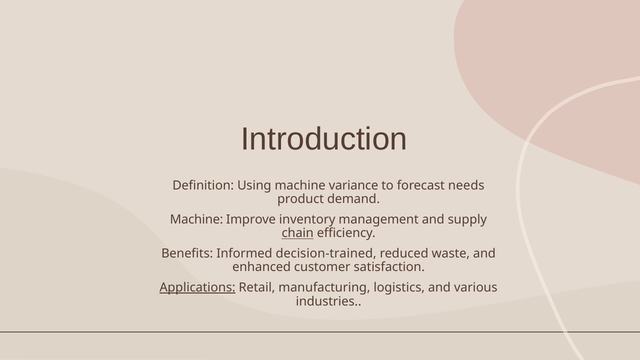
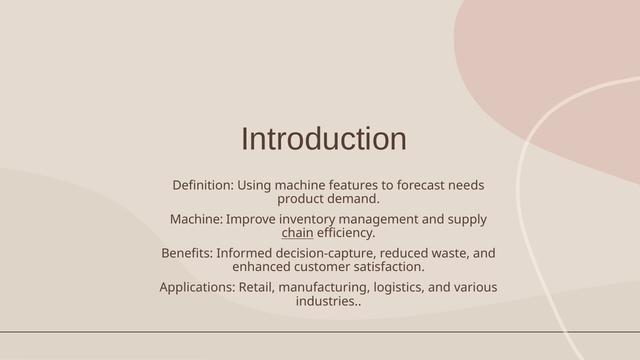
variance: variance -> features (354, 186)
decision-trained: decision-trained -> decision-capture (326, 254)
Applications underline: present -> none (197, 288)
